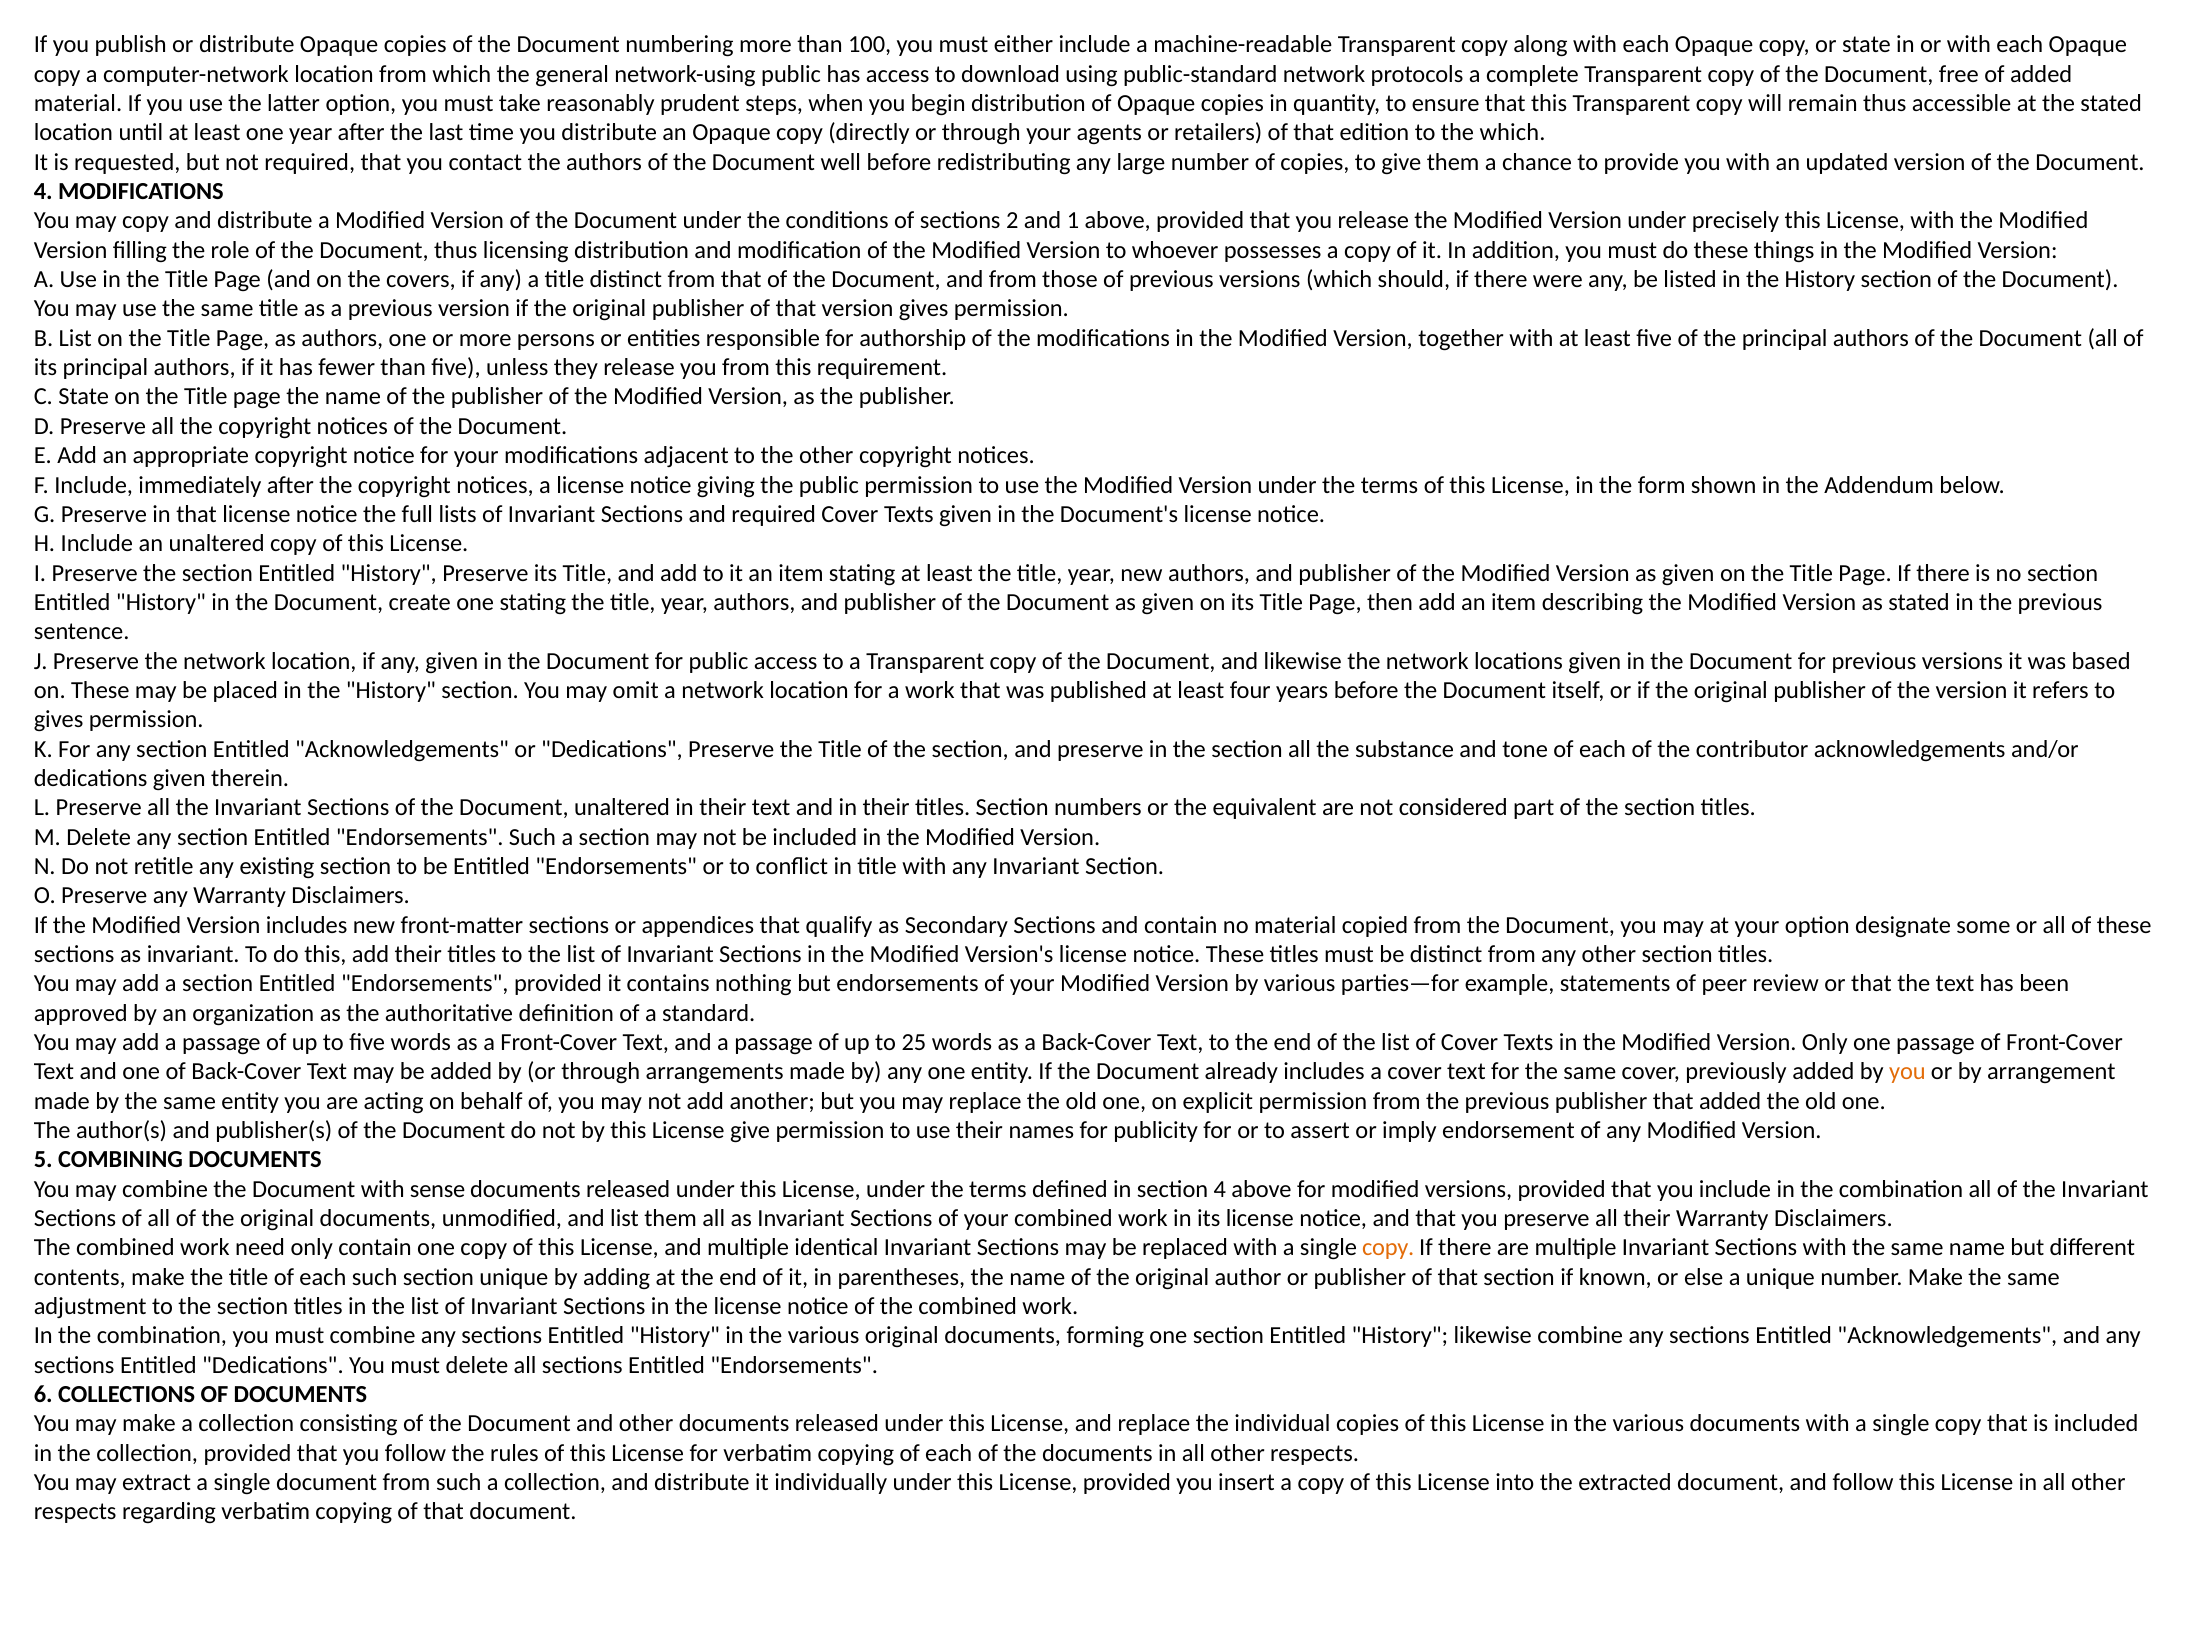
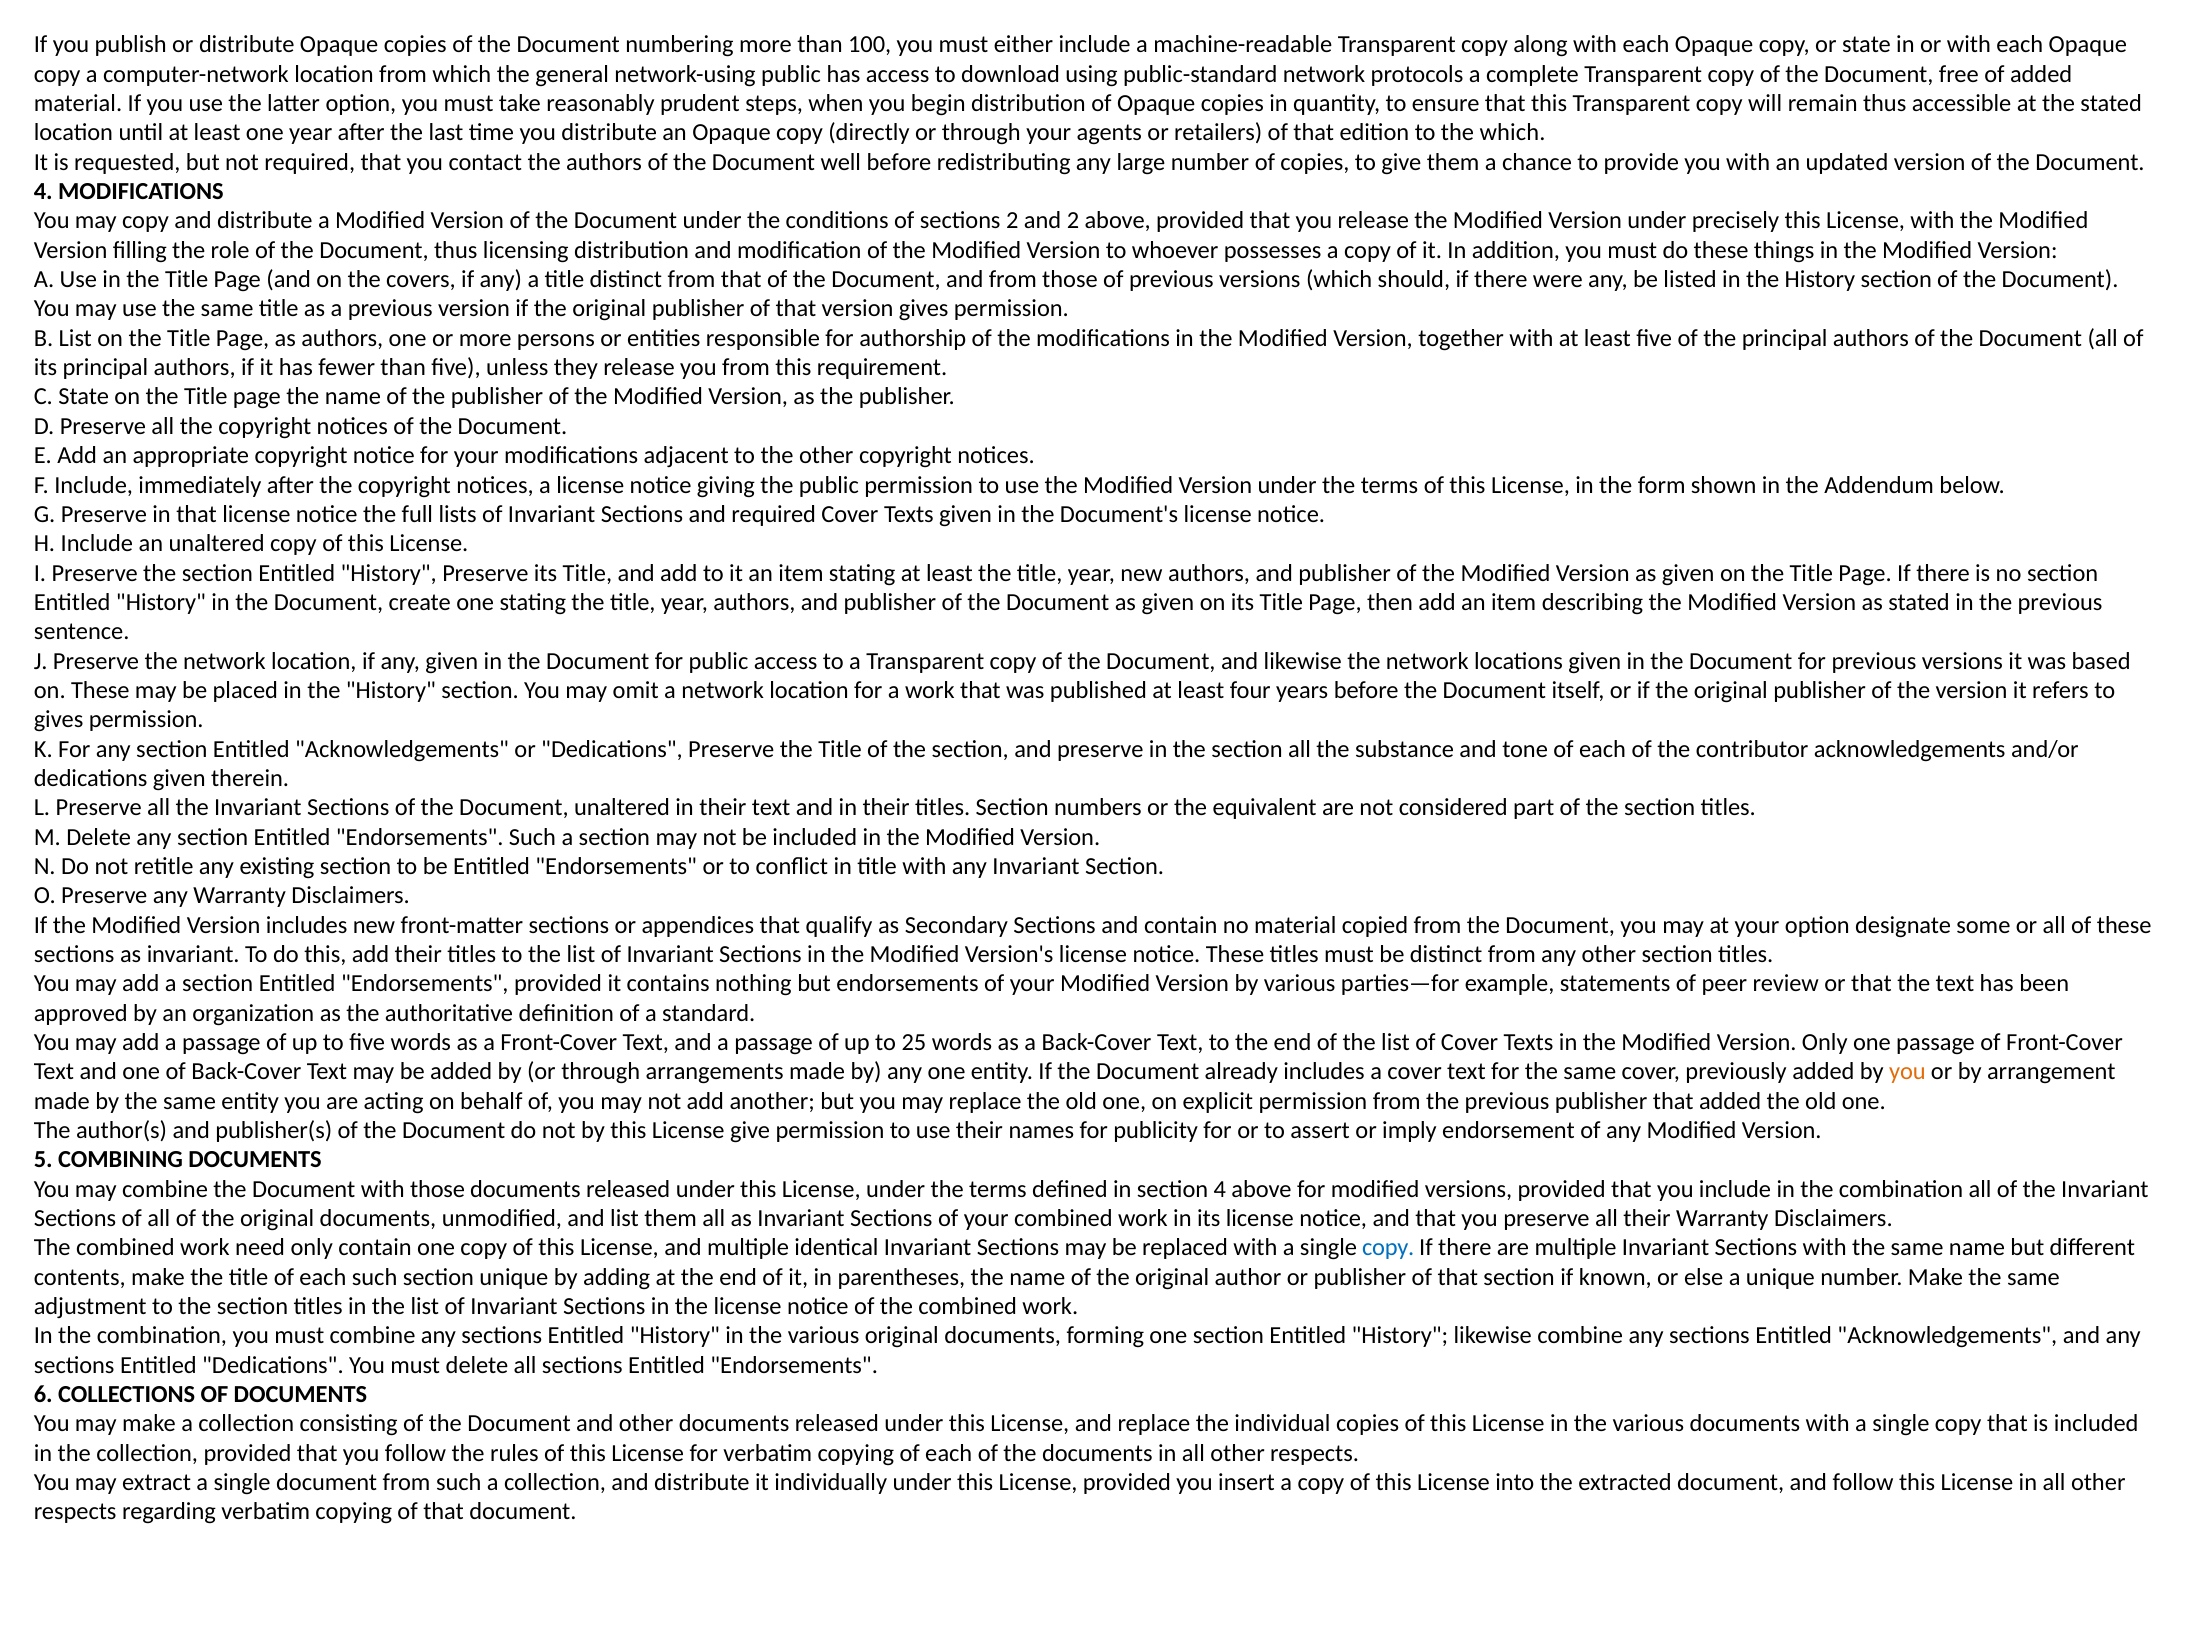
and 1: 1 -> 2 (1073, 221)
with sense: sense -> those (438, 1189)
copy colour: orange -> blue (1388, 1248)
